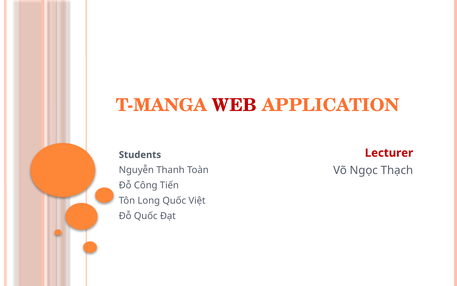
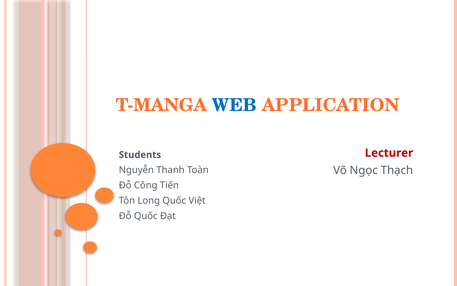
WEB colour: red -> blue (234, 105)
